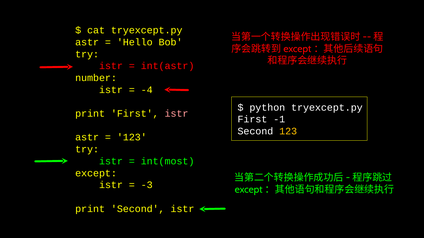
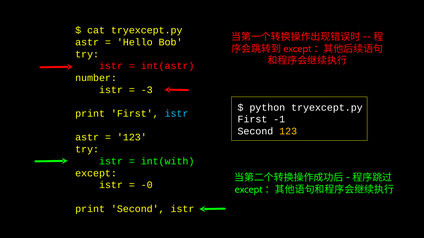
-4: -4 -> -3 (147, 90)
istr colour: pink -> light blue (177, 114)
int(most: int(most -> int(with (168, 162)
-3: -3 -> -0 (147, 185)
